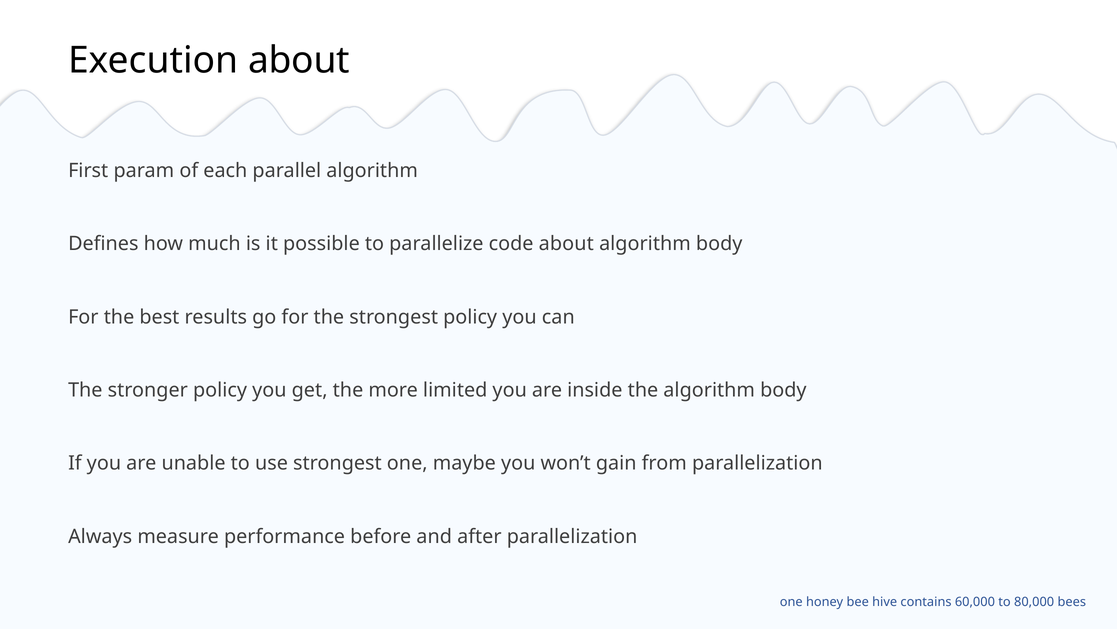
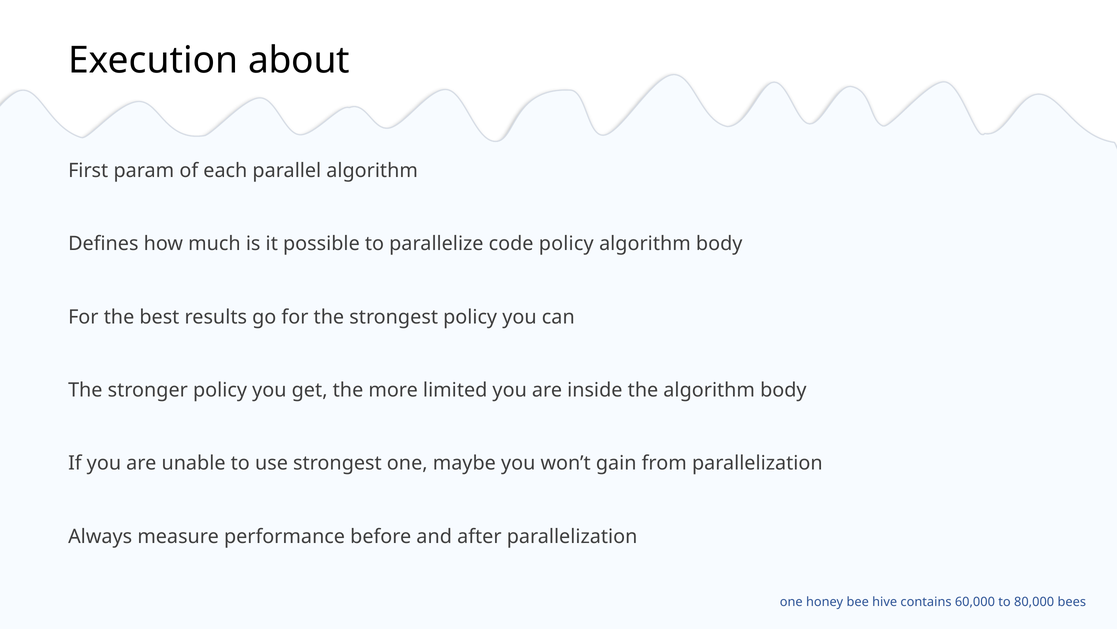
code about: about -> policy (566, 244)
